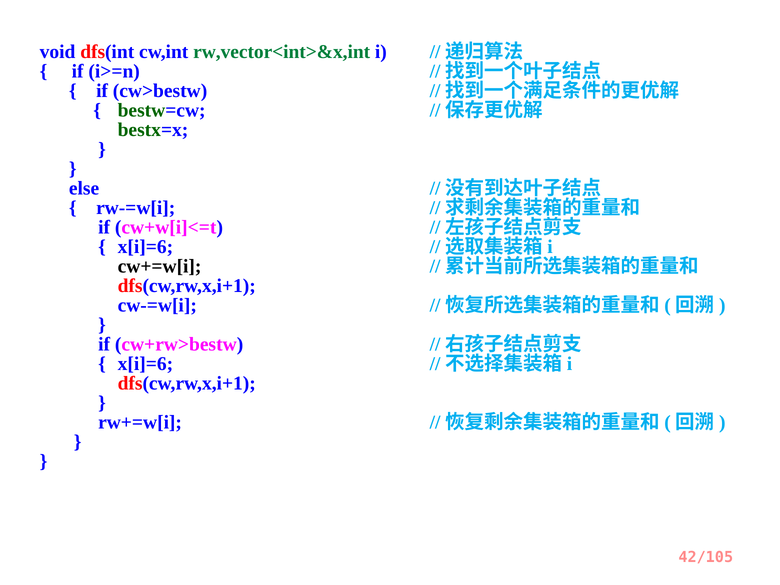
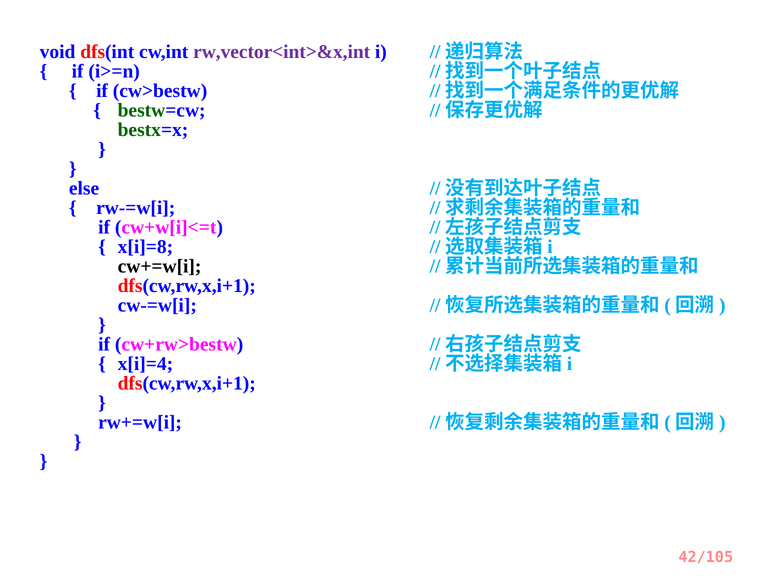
rw,vector<int>&x,int colour: green -> purple (282, 52)
x[i]=6: x[i]=6 -> x[i]=8 (145, 247)
x[i]=6: x[i]=6 -> x[i]=4 (145, 364)
